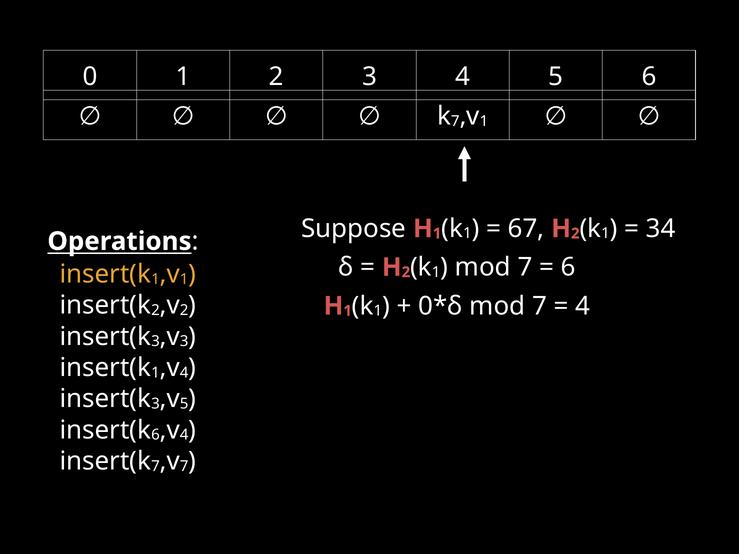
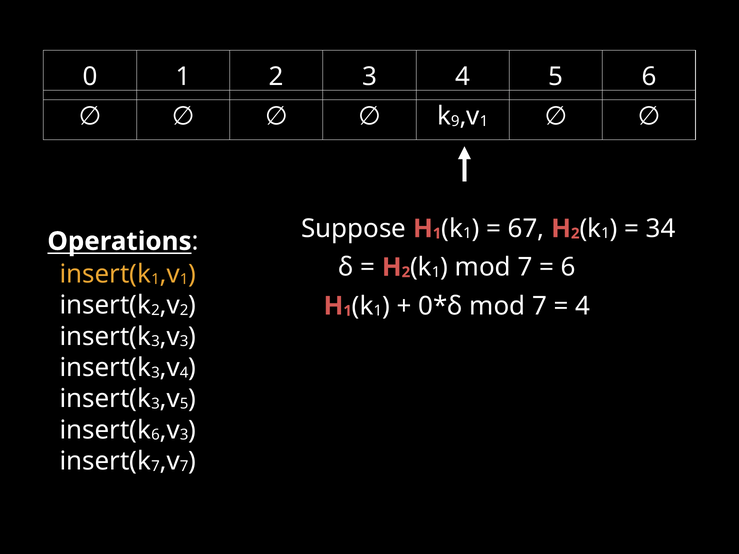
7: 7 -> 9 (455, 121)
1: 1 -> 3 (155, 373)
4: 4 -> 3 (184, 435)
